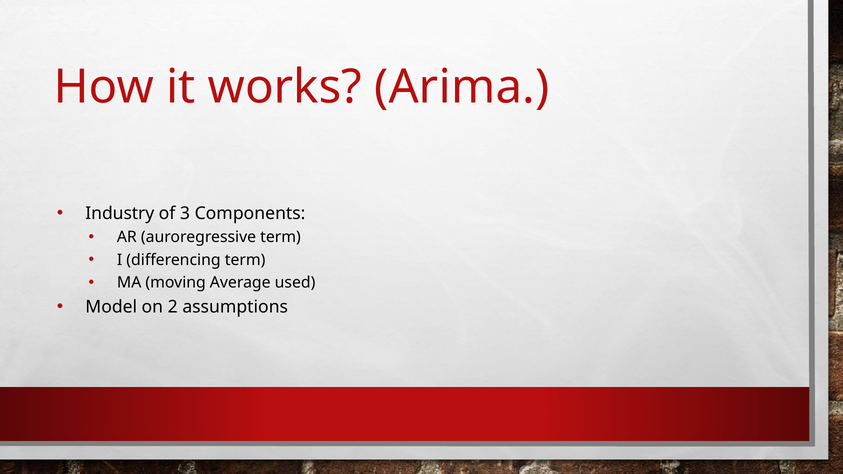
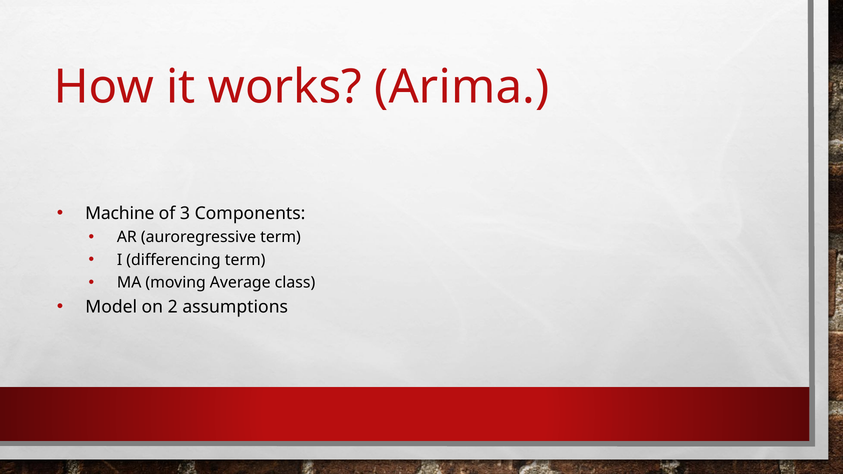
Industry: Industry -> Machine (120, 214)
used: used -> class (295, 283)
